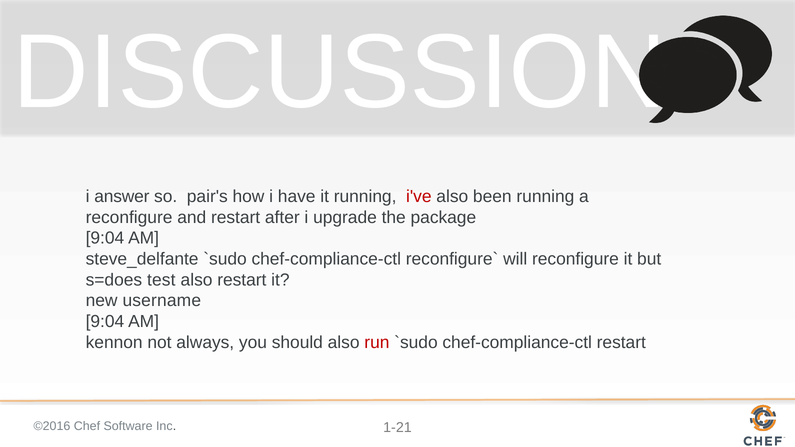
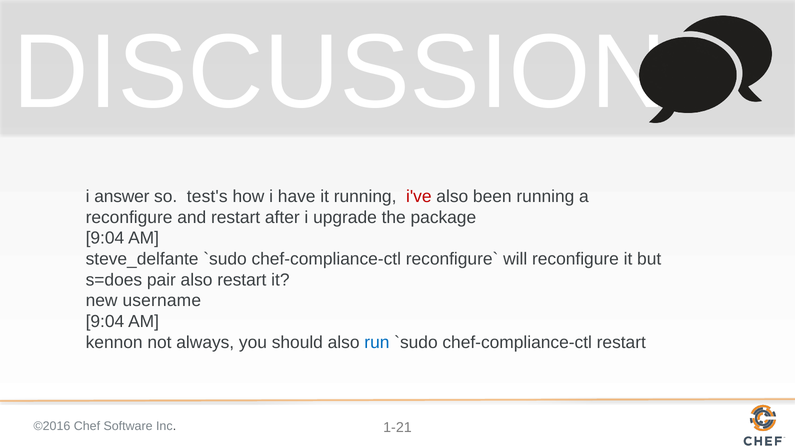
pair's: pair's -> test's (207, 196)
test: test -> pair (161, 280)
run colour: red -> blue (377, 343)
